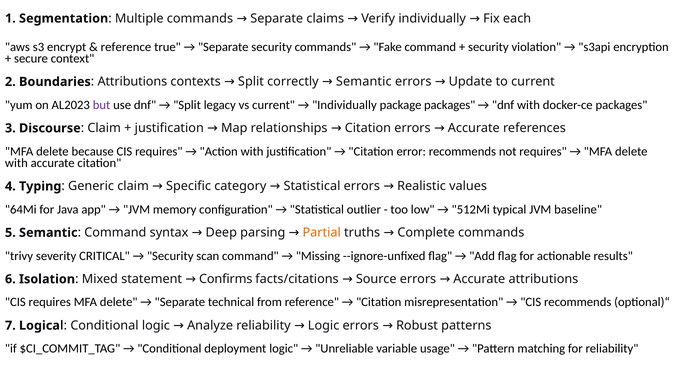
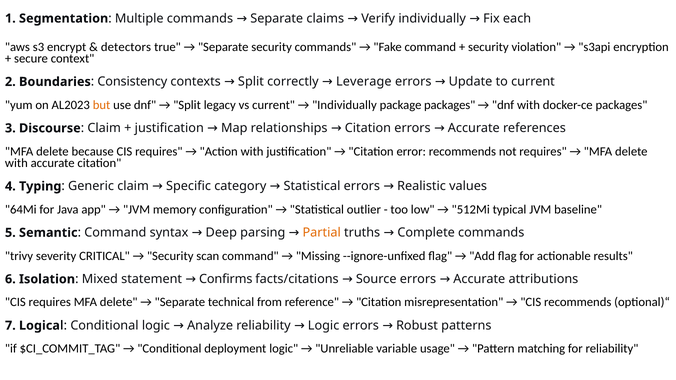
reference: reference -> detectors (126, 47)
Attributions: Attributions -> Consistency (132, 82)
correctly Semantic: Semantic -> Leverage (364, 82)
but colour: purple -> orange (102, 105)
